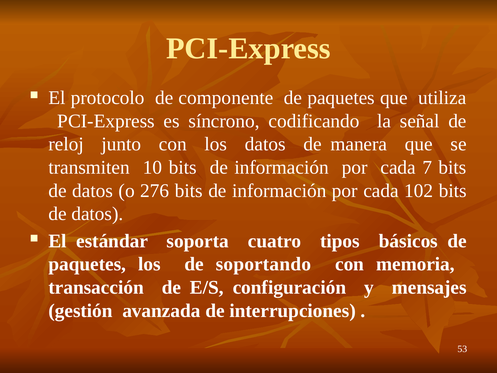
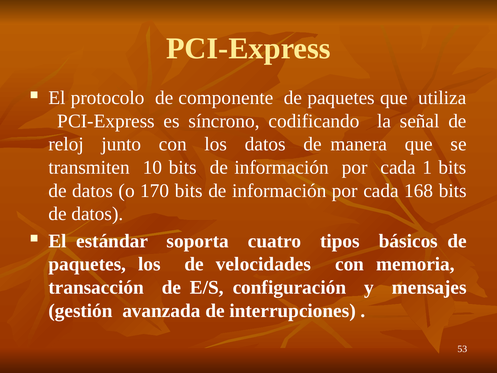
7: 7 -> 1 (427, 167)
276: 276 -> 170 (155, 191)
102: 102 -> 168 (419, 191)
soportando: soportando -> velocidades (263, 264)
